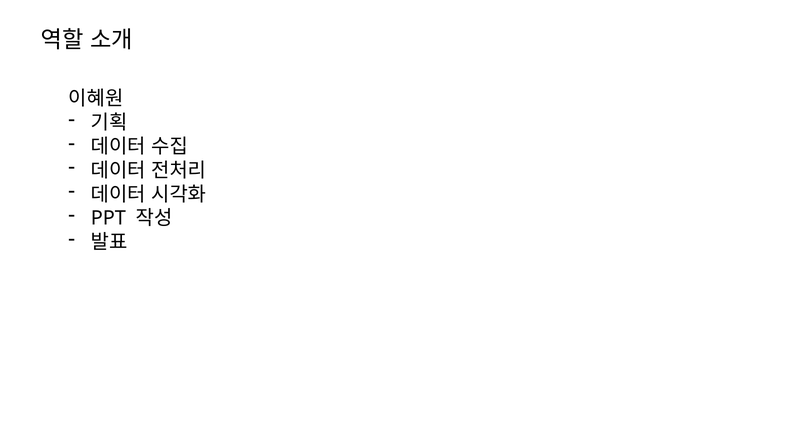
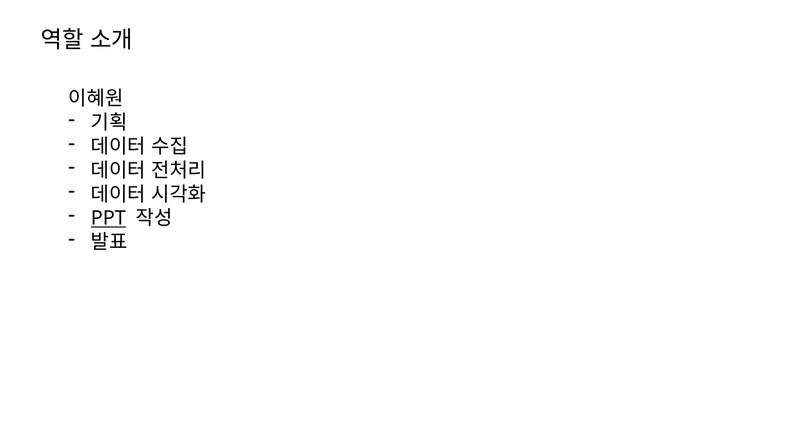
PPT underline: none -> present (108, 218)
